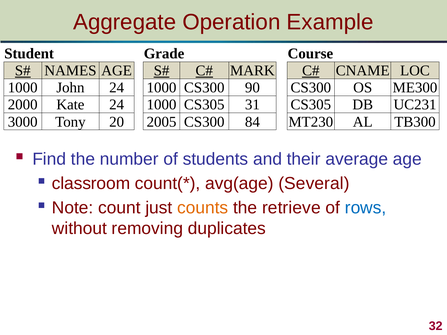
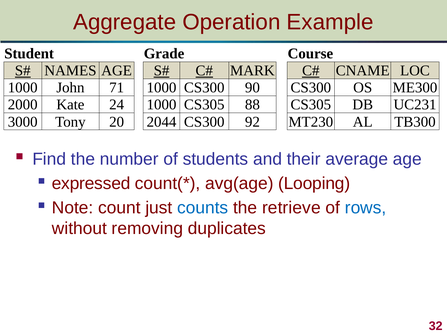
John 24: 24 -> 71 (117, 88)
31: 31 -> 88 (252, 105)
2005: 2005 -> 2044 (162, 122)
84: 84 -> 92 (252, 122)
classroom: classroom -> expressed (91, 184)
Several: Several -> Looping (314, 184)
counts colour: orange -> blue (203, 208)
